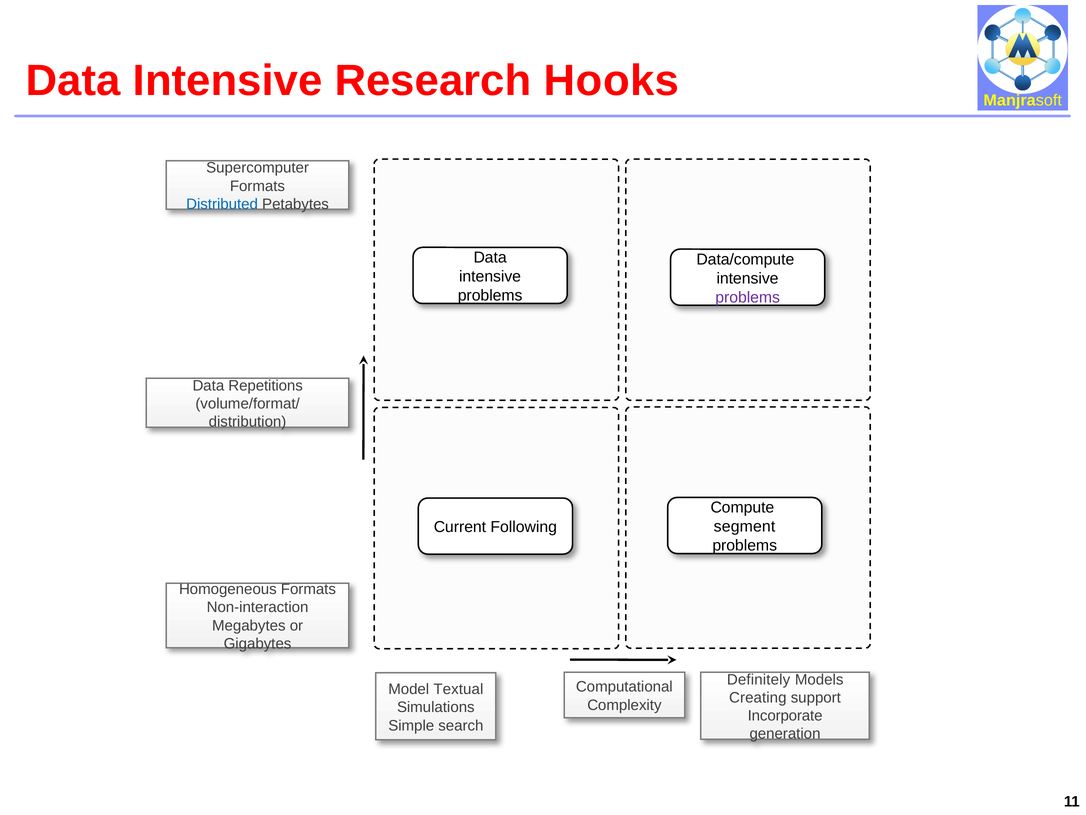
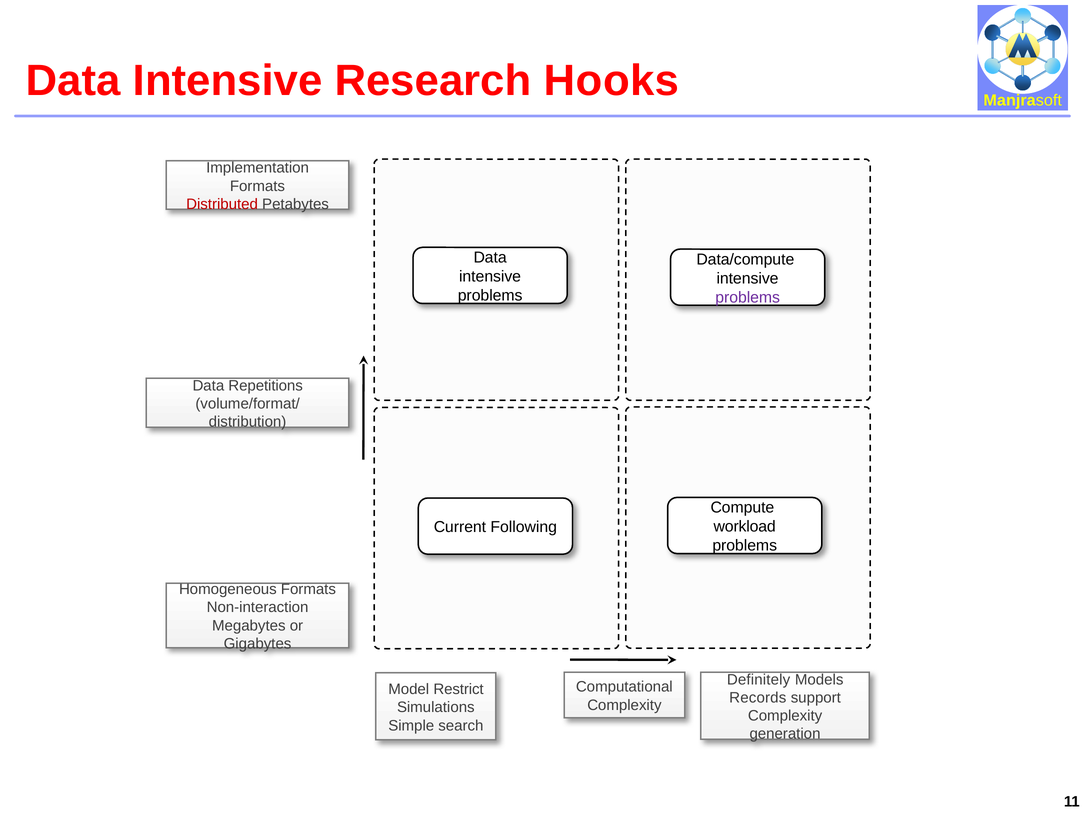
Supercomputer: Supercomputer -> Implementation (258, 168)
Distributed colour: blue -> red (222, 204)
segment: segment -> workload (745, 526)
Textual: Textual -> Restrict (459, 689)
Creating: Creating -> Records (758, 697)
Incorporate: Incorporate -> Complexity (785, 715)
